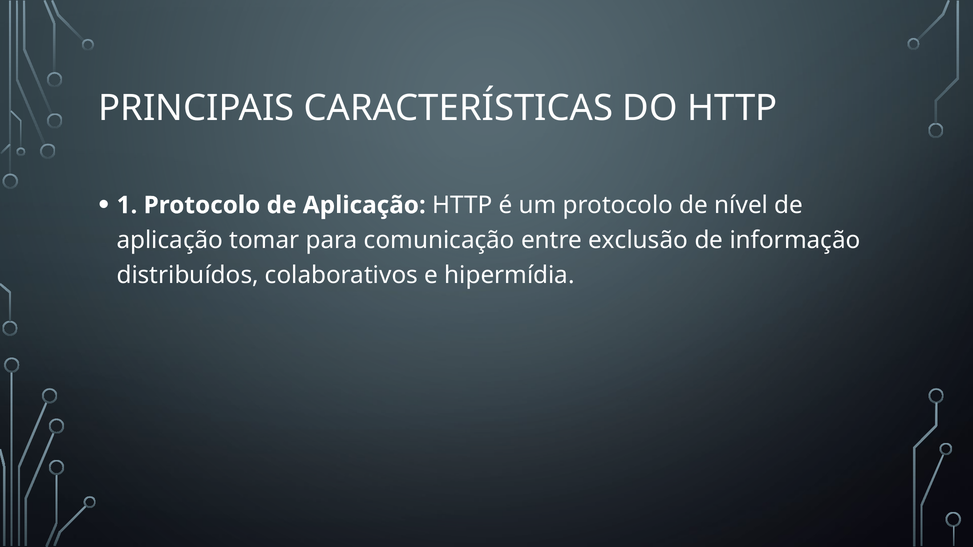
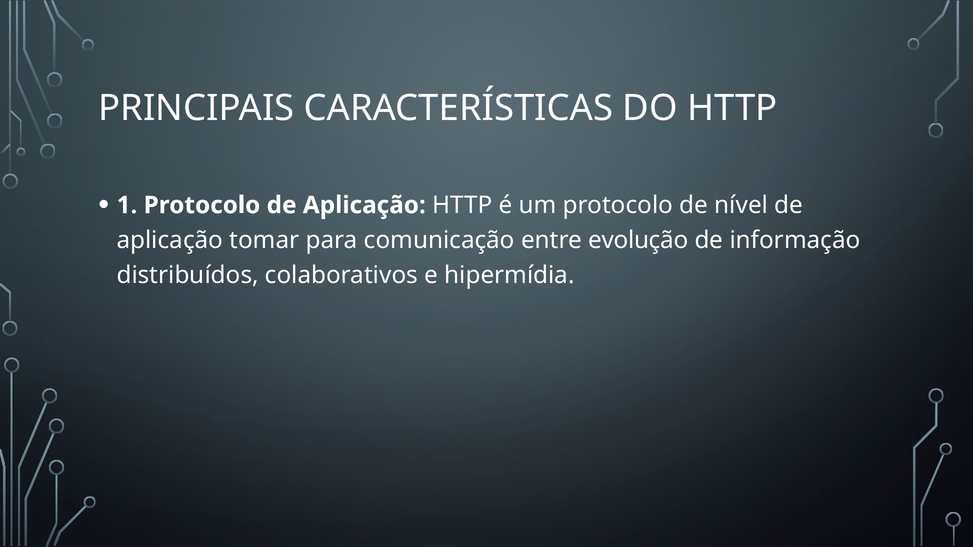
exclusão: exclusão -> evolução (638, 240)
